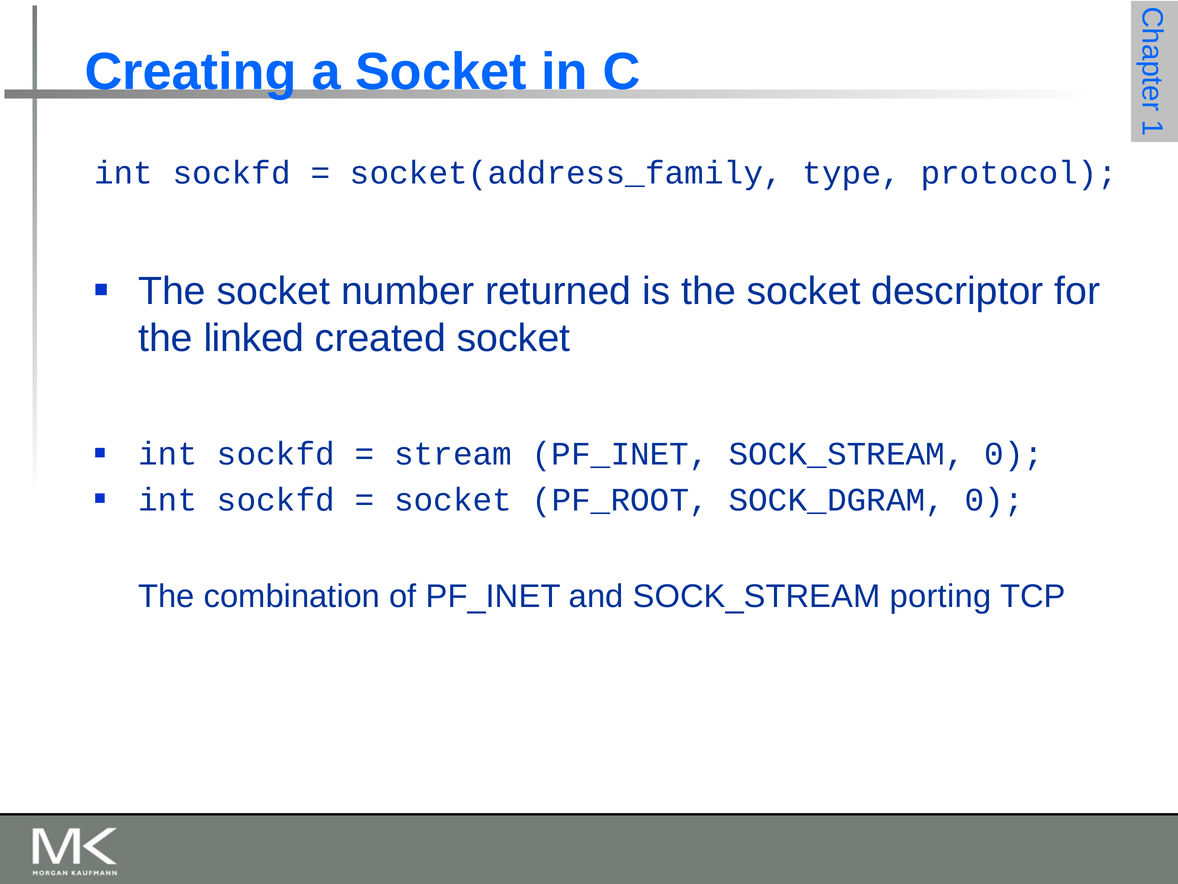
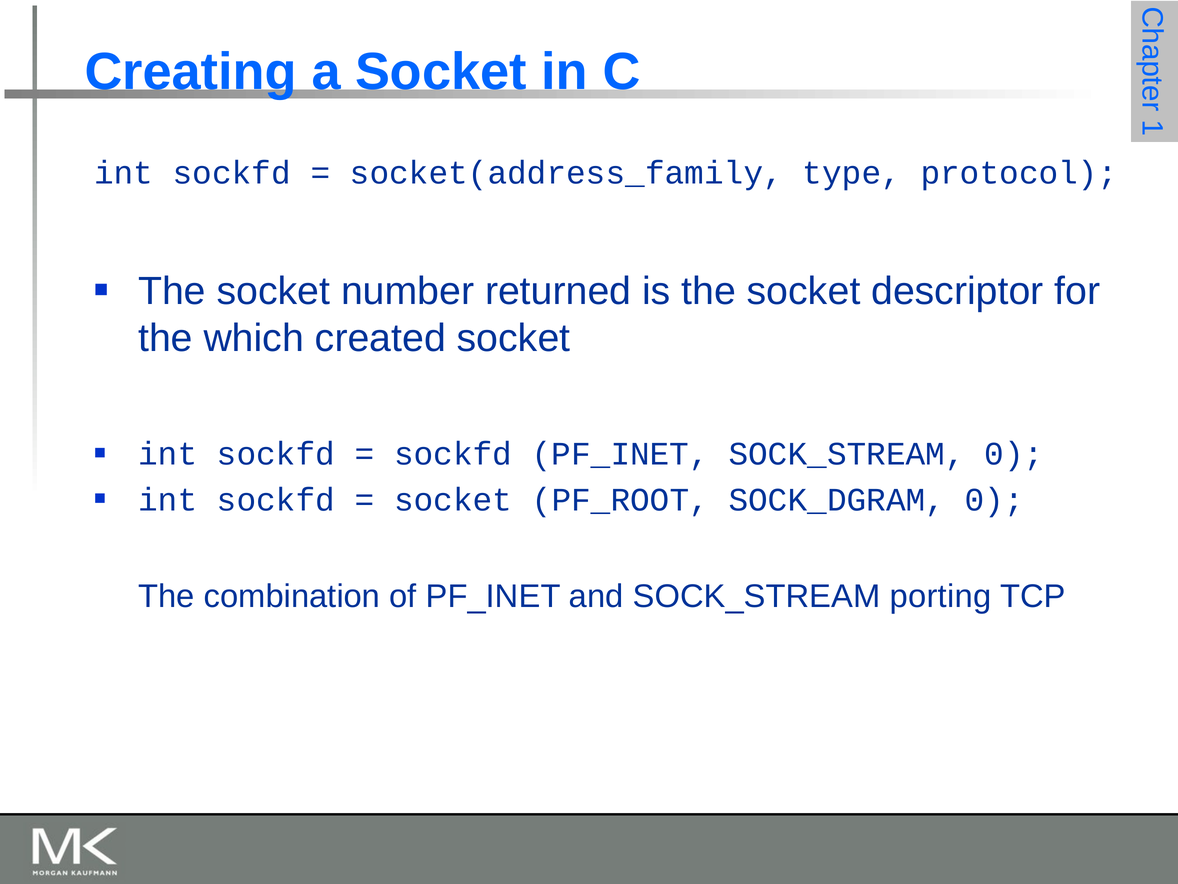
linked: linked -> which (254, 338)
stream: stream -> sockfd (453, 454)
